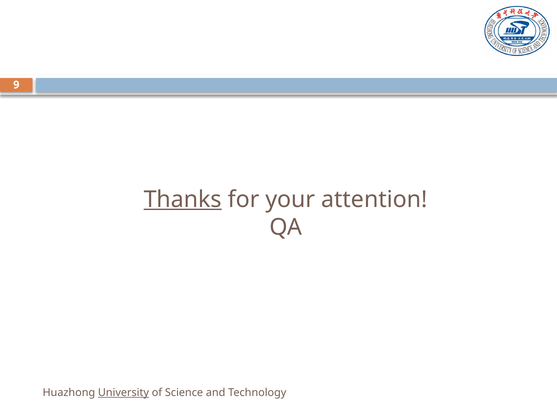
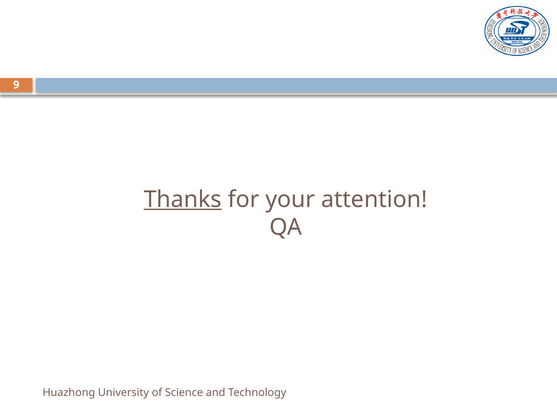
University underline: present -> none (123, 392)
